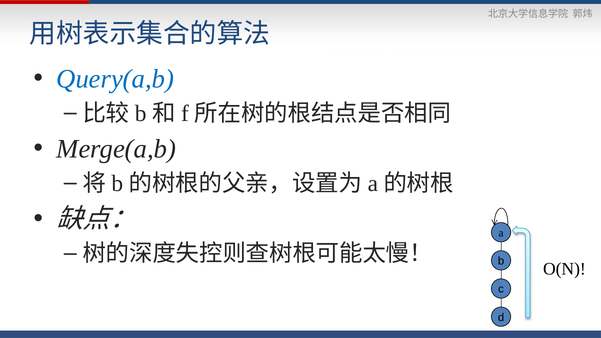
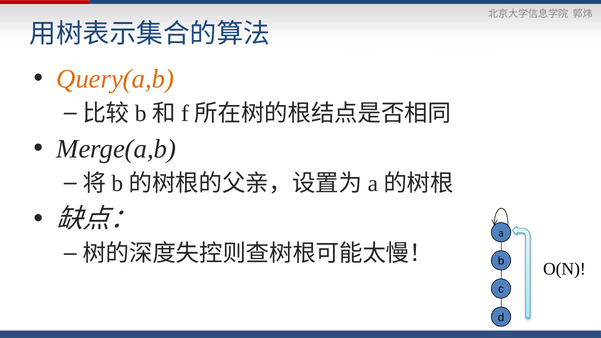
Query(a,b colour: blue -> orange (115, 79)
